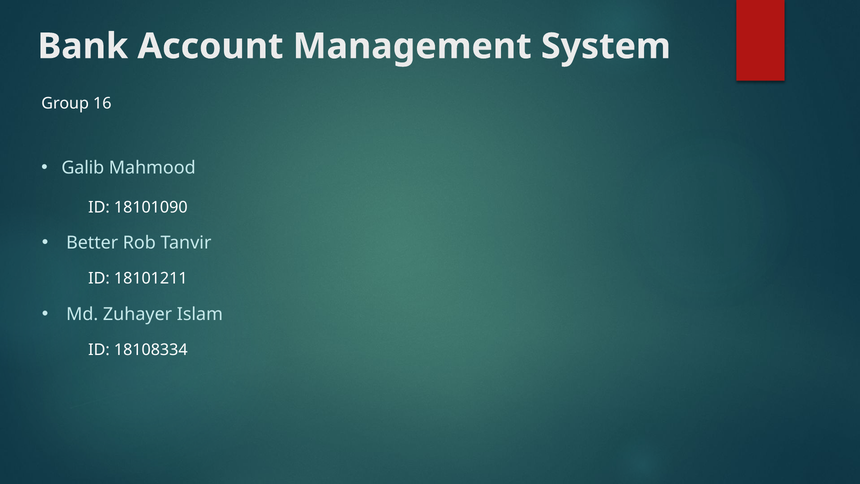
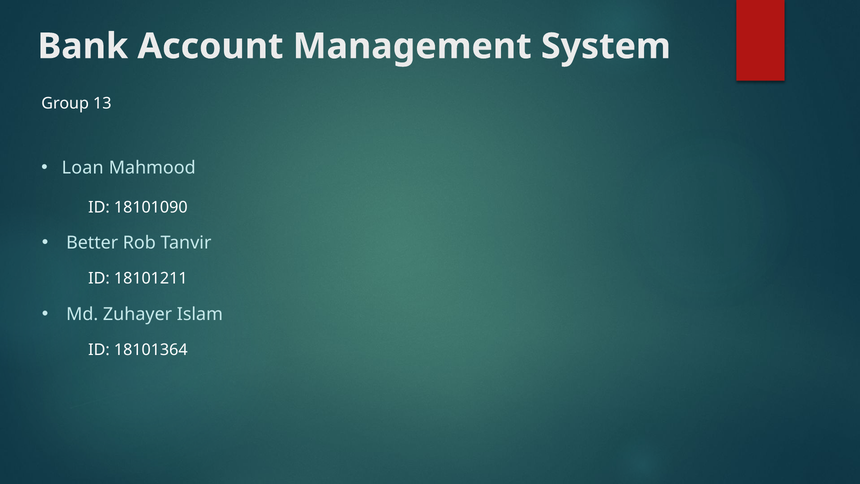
16: 16 -> 13 (102, 104)
Galib: Galib -> Loan (83, 168)
18108334: 18108334 -> 18101364 (151, 350)
